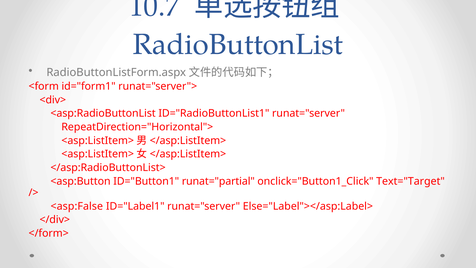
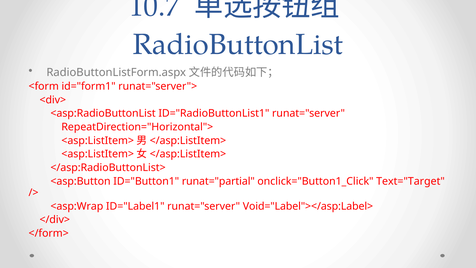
<asp:False: <asp:False -> <asp:Wrap (77, 206)
Else="Label"></asp:Label>: Else="Label"></asp:Label> -> Void="Label"></asp:Label> (308, 206)
